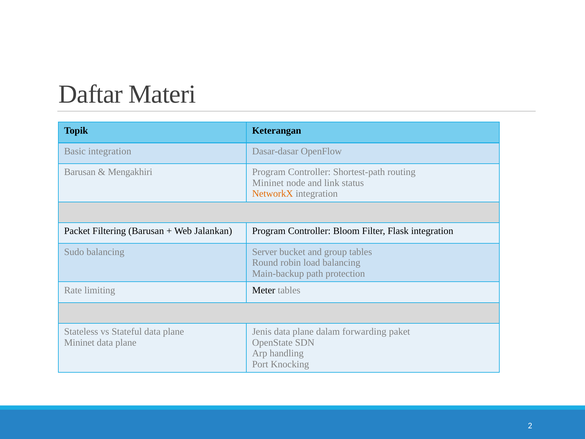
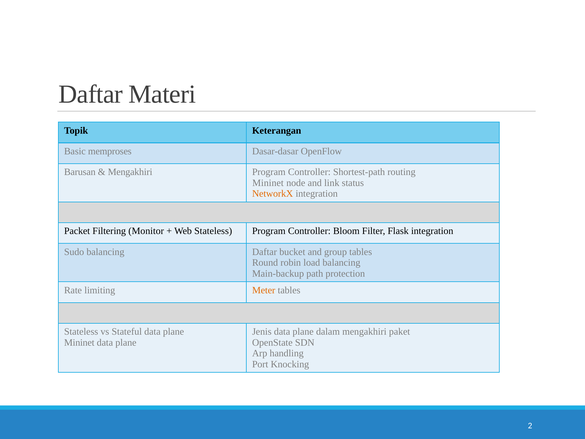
Basic integration: integration -> memproses (110, 151)
Filtering Barusan: Barusan -> Monitor (146, 231)
Web Jalankan: Jalankan -> Stateless (213, 231)
balancing Server: Server -> Daftar (265, 252)
Meter colour: black -> orange (264, 290)
dalam forwarding: forwarding -> mengakhiri (364, 331)
